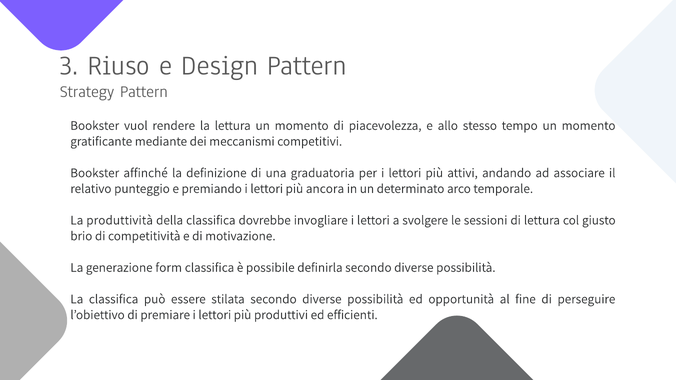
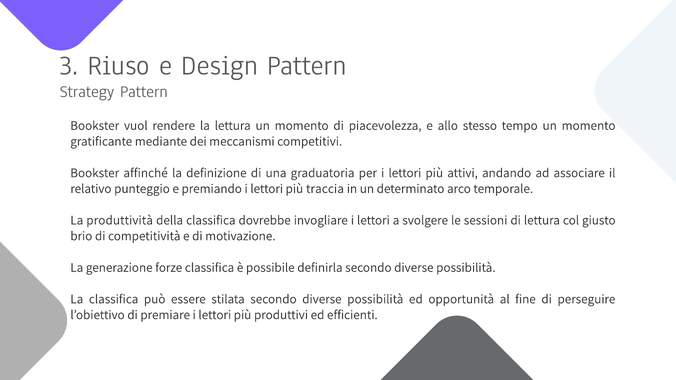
ancora: ancora -> traccia (325, 189)
form: form -> forze (169, 268)
